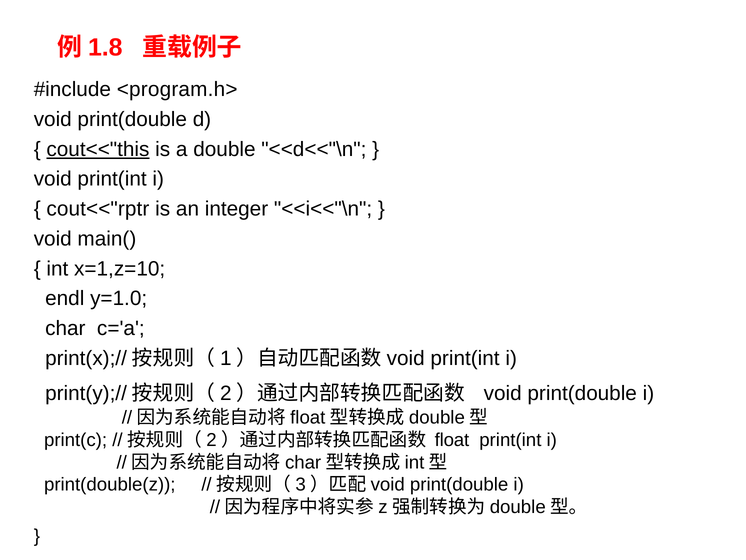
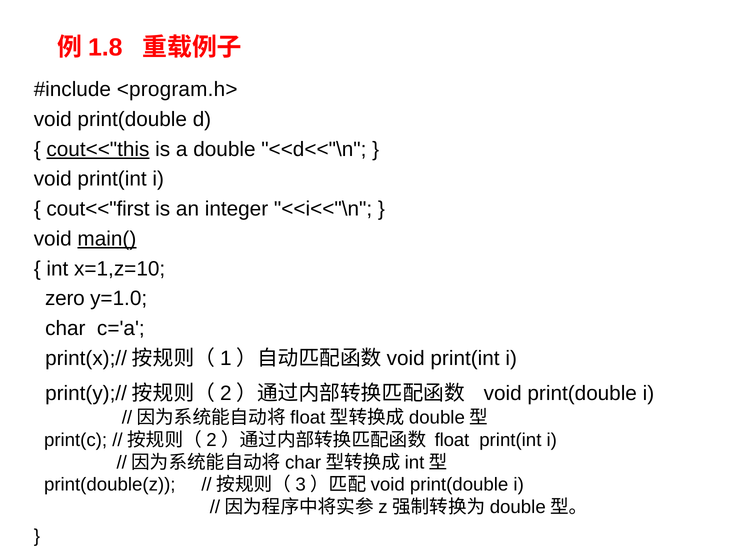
cout<<"rptr: cout<<"rptr -> cout<<"first (98, 209)
main( underline: none -> present (107, 239)
endl: endl -> zero (65, 298)
